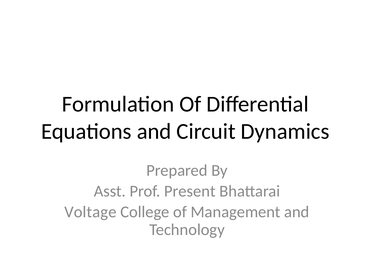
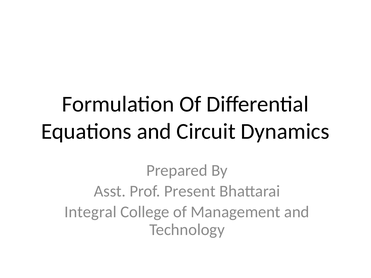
Voltage: Voltage -> Integral (90, 212)
